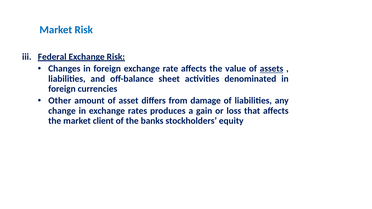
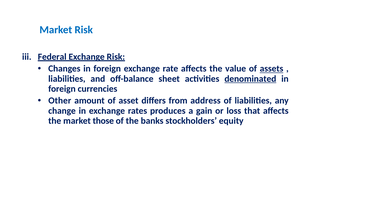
denominated underline: none -> present (250, 79)
damage: damage -> address (206, 101)
client: client -> those (103, 121)
